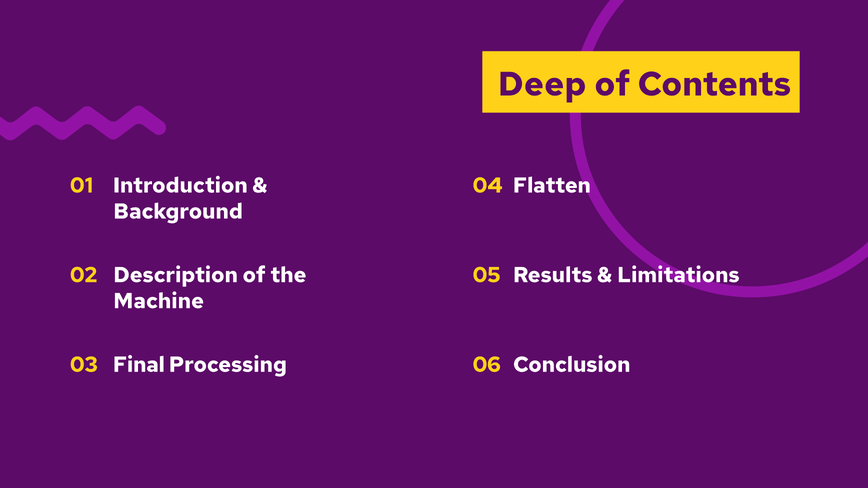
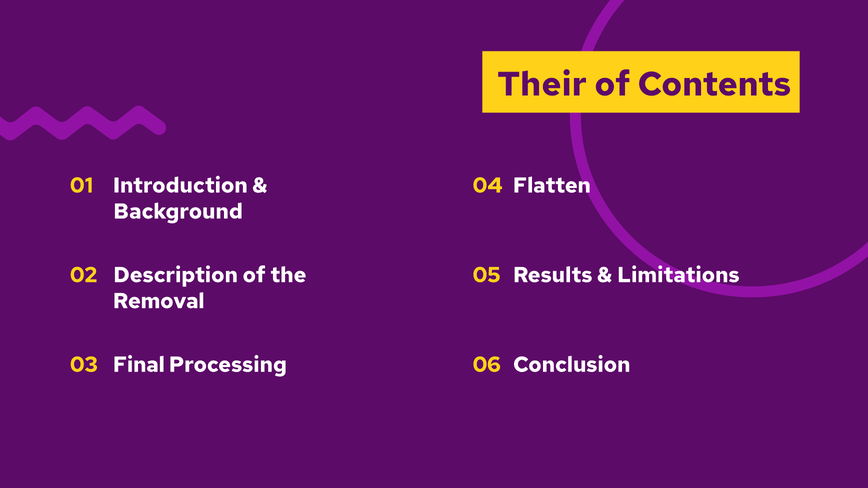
Deep: Deep -> Their (542, 84)
Machine: Machine -> Removal (159, 301)
